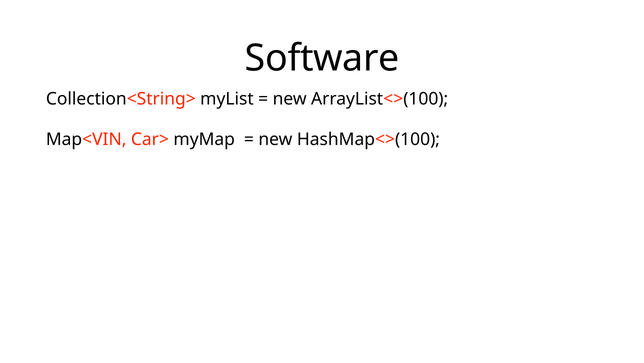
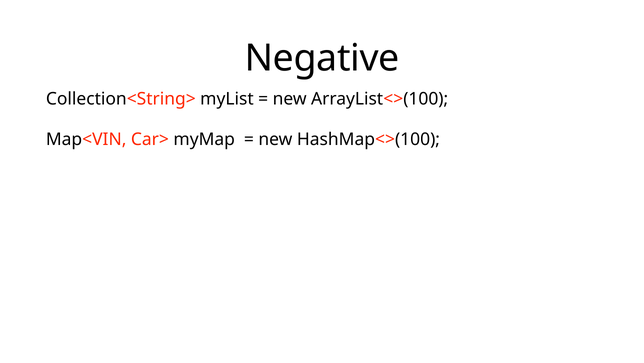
Software: Software -> Negative (322, 58)
